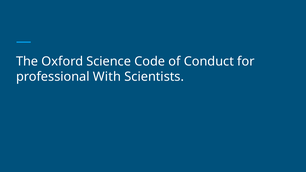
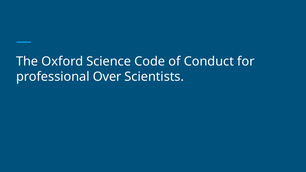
With: With -> Over (107, 77)
